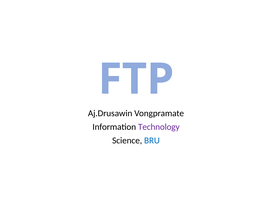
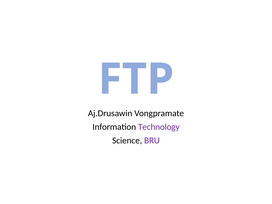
BRU colour: blue -> purple (152, 140)
